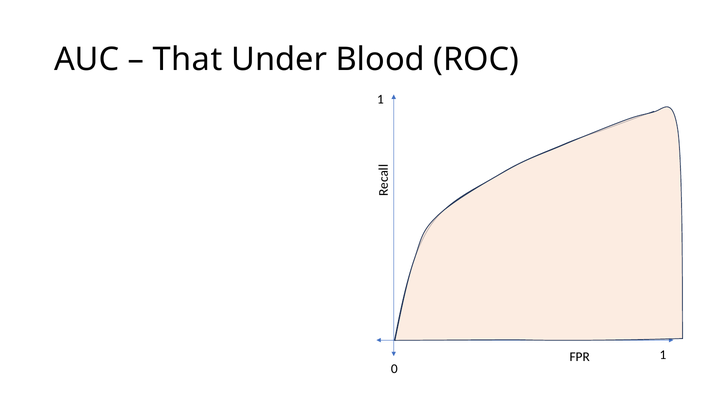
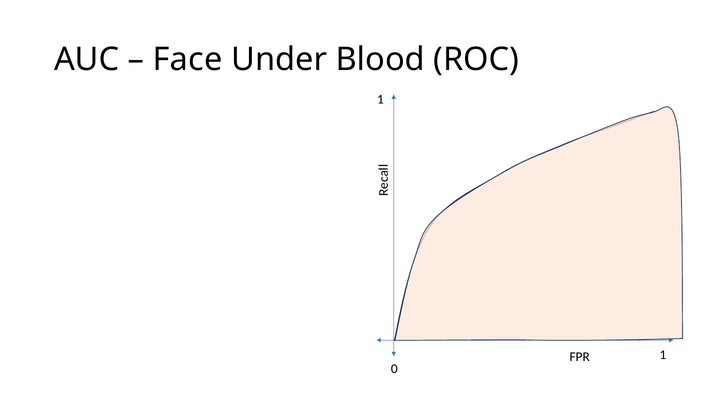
That: That -> Face (188, 60)
